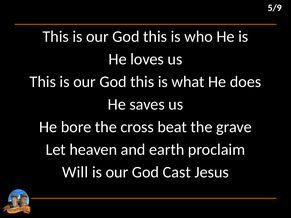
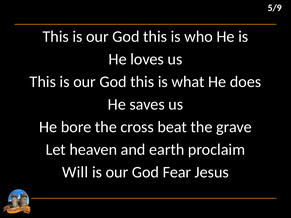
Cast: Cast -> Fear (177, 172)
